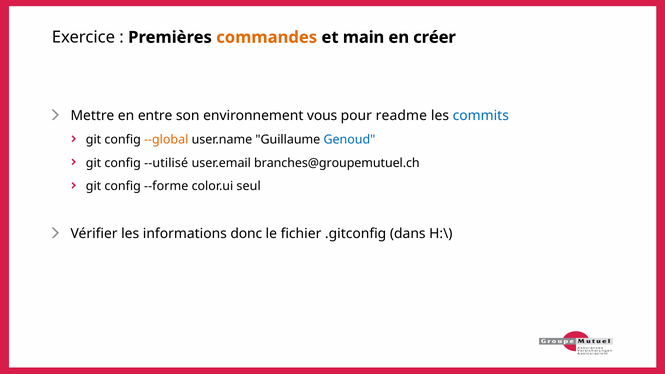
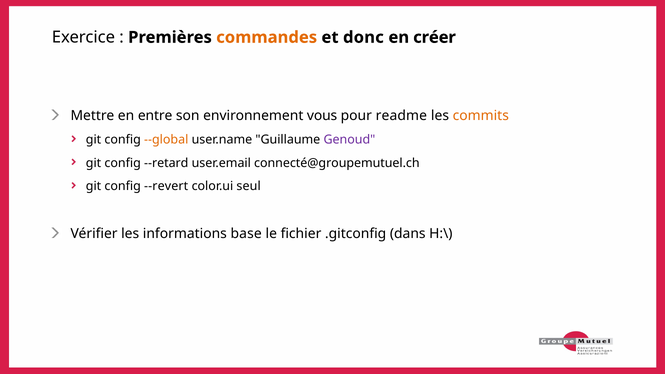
main: main -> donc (363, 37)
commits colour: blue -> orange (481, 116)
Genoud colour: blue -> purple (349, 140)
--utilisé: --utilisé -> --retard (166, 163)
branches@groupemutuel.ch: branches@groupemutuel.ch -> connecté@groupemutuel.ch (337, 163)
--forme: --forme -> --revert (166, 186)
donc: donc -> base (246, 234)
